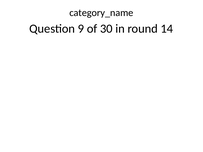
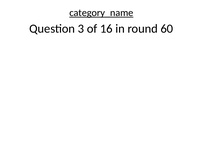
category_name underline: none -> present (101, 13)
9: 9 -> 3 (81, 29)
30: 30 -> 16 (106, 29)
14: 14 -> 60 (167, 29)
